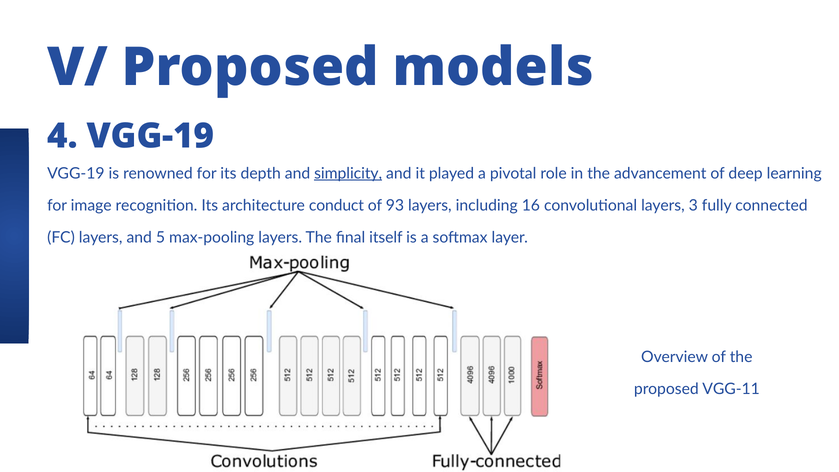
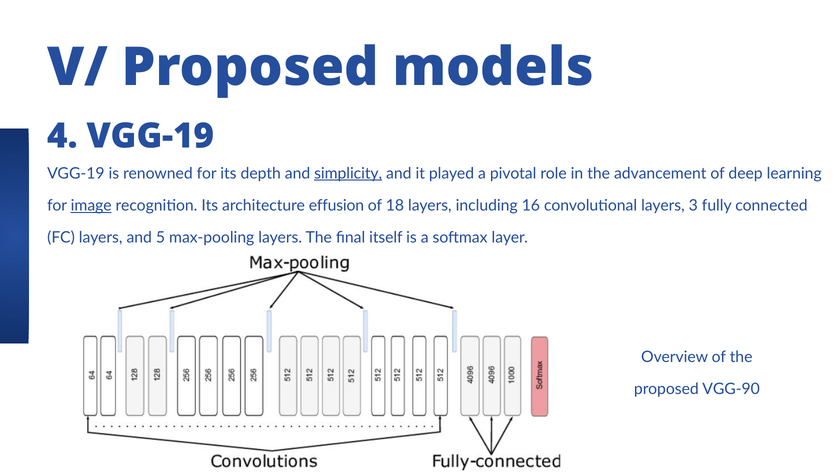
image underline: none -> present (91, 206)
conduct: conduct -> effusion (336, 206)
93: 93 -> 18 (395, 206)
VGG-11: VGG-11 -> VGG-90 (731, 389)
